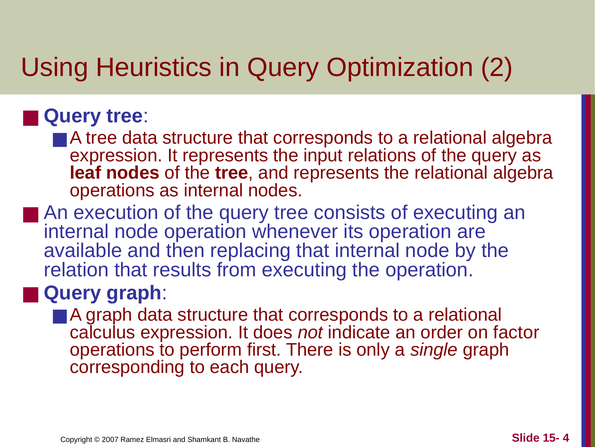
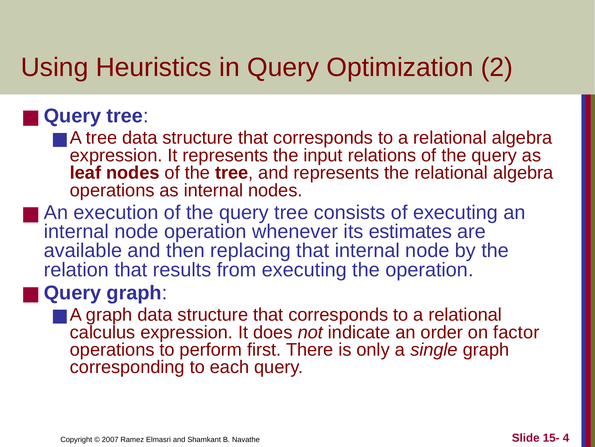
its operation: operation -> estimates (410, 231)
